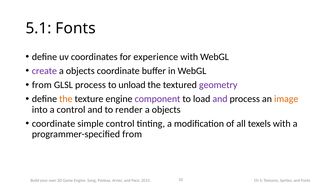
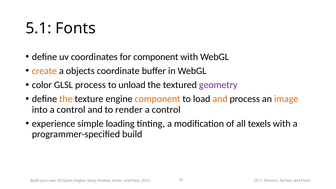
for experience: experience -> component (156, 57)
create colour: purple -> orange (44, 71)
from: from -> color (42, 85)
component colour: purple -> orange (158, 99)
and colour: purple -> orange (220, 99)
objects: objects -> control (166, 110)
coordinate: coordinate -> experience (54, 124)
simple control: control -> loading (120, 124)
programmer-specified from: from -> build (132, 134)
